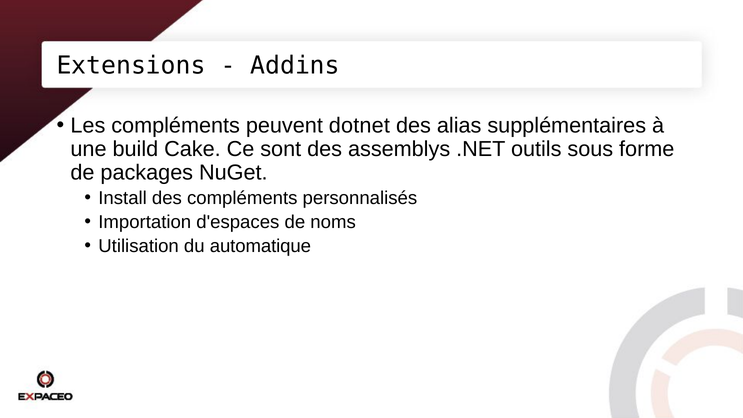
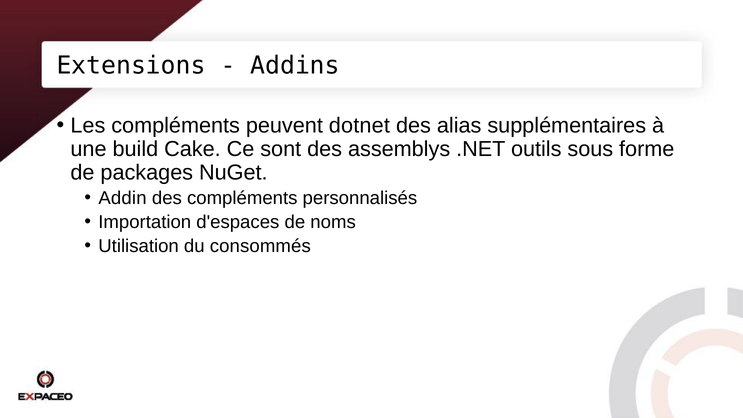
Install: Install -> Addin (122, 198)
automatique: automatique -> consommés (260, 246)
